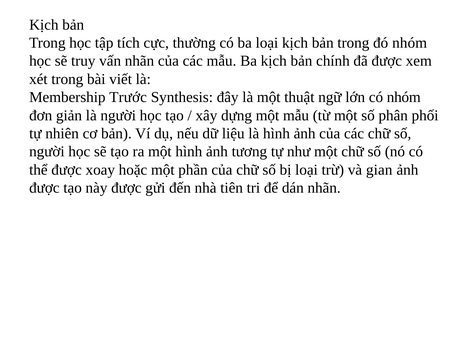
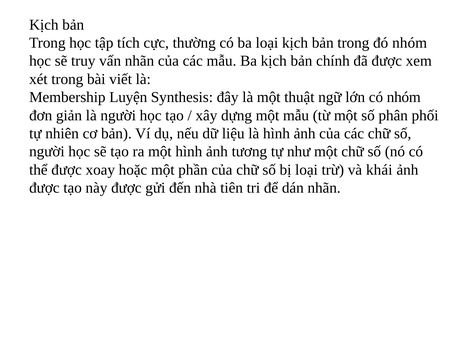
Trước: Trước -> Luyện (128, 97)
gian: gian -> khái (379, 170)
